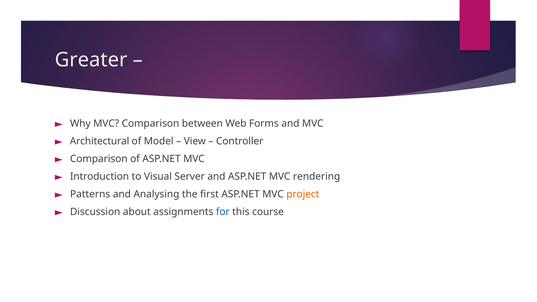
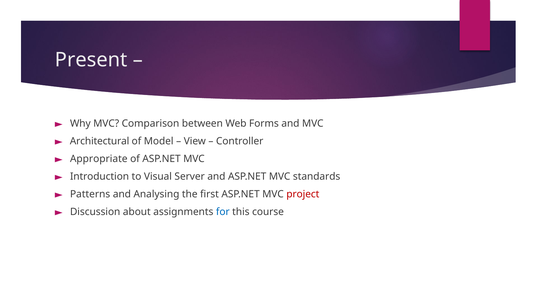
Greater: Greater -> Present (91, 60)
Comparison: Comparison -> Appropriate (99, 159)
rendering: rendering -> standards (317, 176)
project colour: orange -> red (303, 194)
